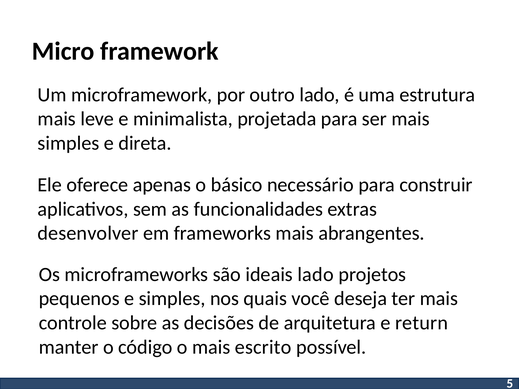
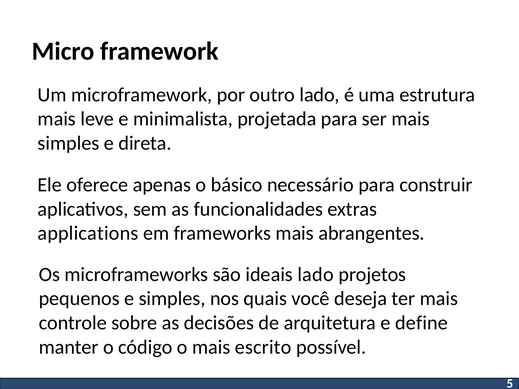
desenvolver: desenvolver -> applications (88, 233)
return: return -> define (421, 323)
